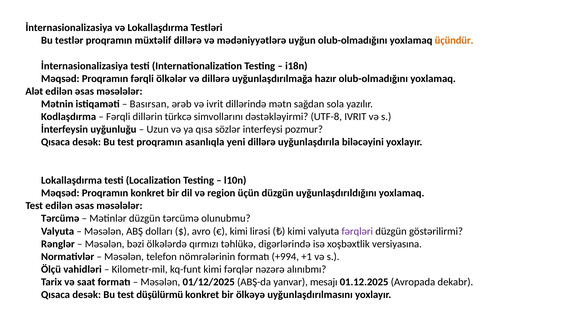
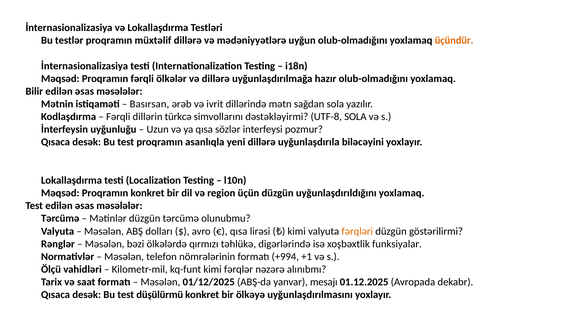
Alət: Alət -> Bilir (34, 91)
UTF-8 IVRIT: IVRIT -> SOLA (355, 117)
kimi: kimi -> qısa (239, 231)
fərqləri colour: purple -> orange (357, 231)
versiyasına: versiyasına -> funksiyalar (397, 244)
